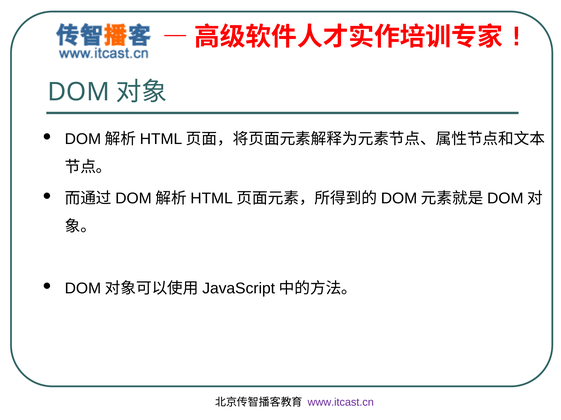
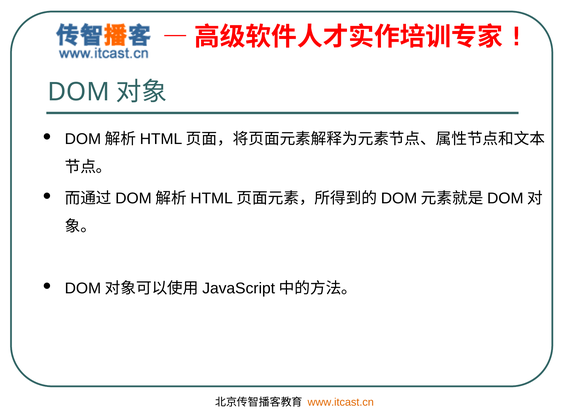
www.itcast.cn colour: purple -> orange (341, 403)
